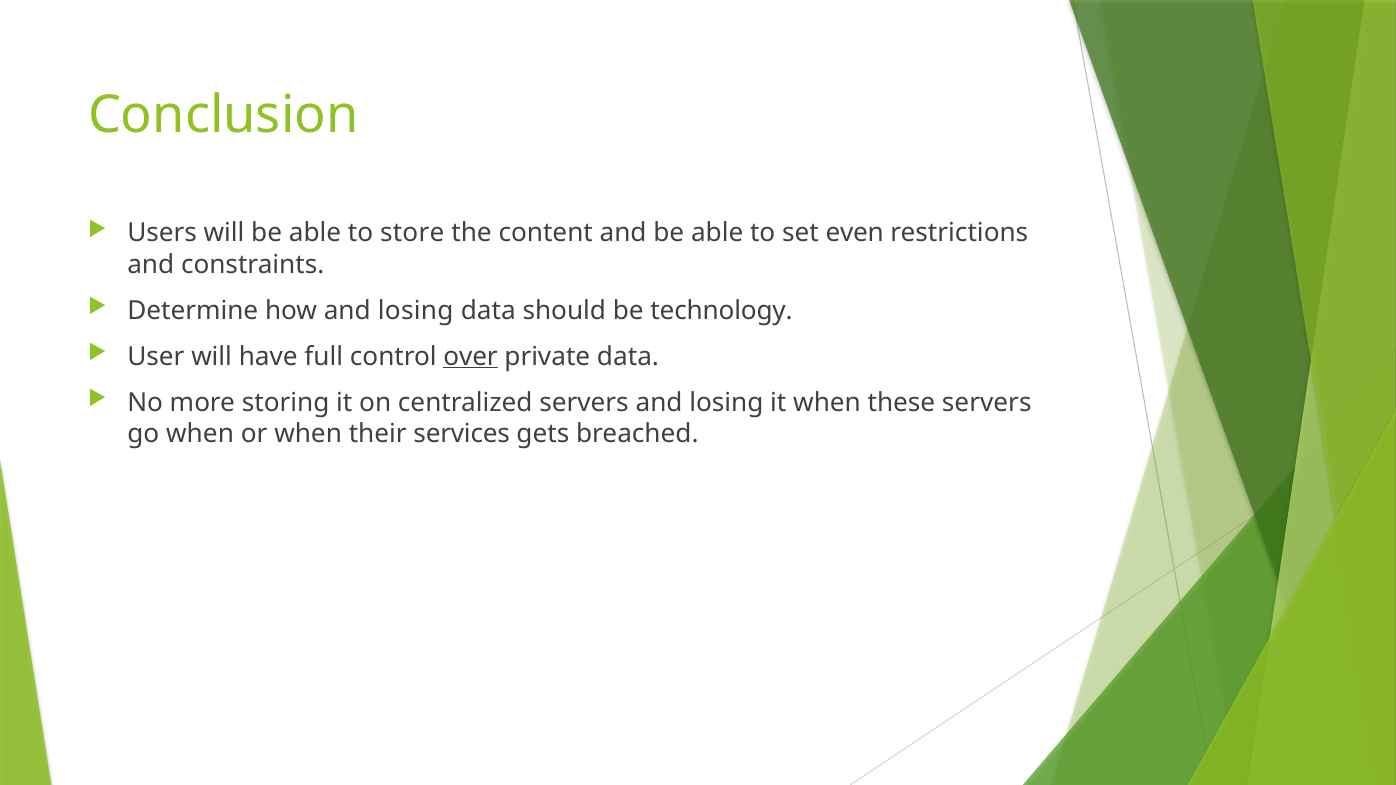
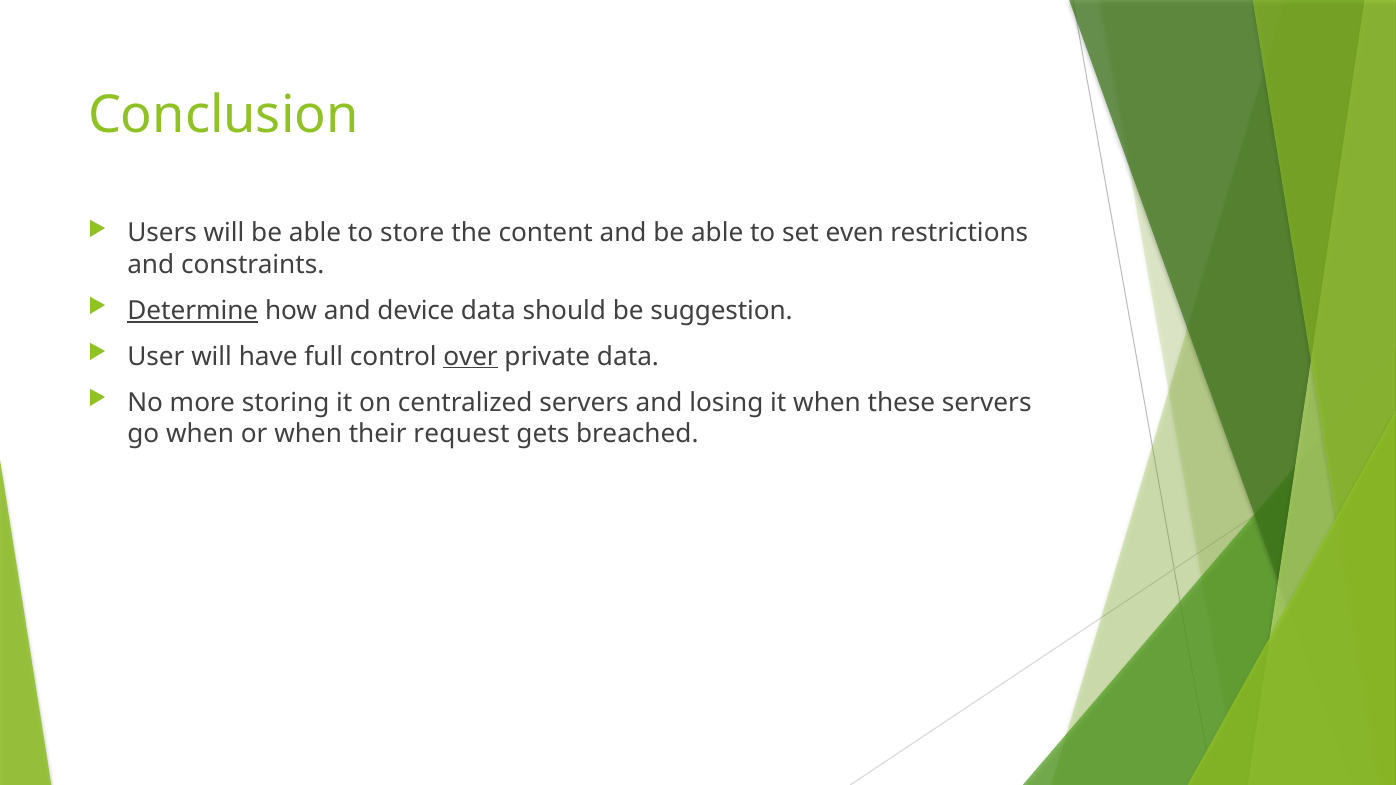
Determine underline: none -> present (193, 311)
how and losing: losing -> device (416, 311)
technology: technology -> suggestion (722, 311)
services: services -> request (461, 434)
